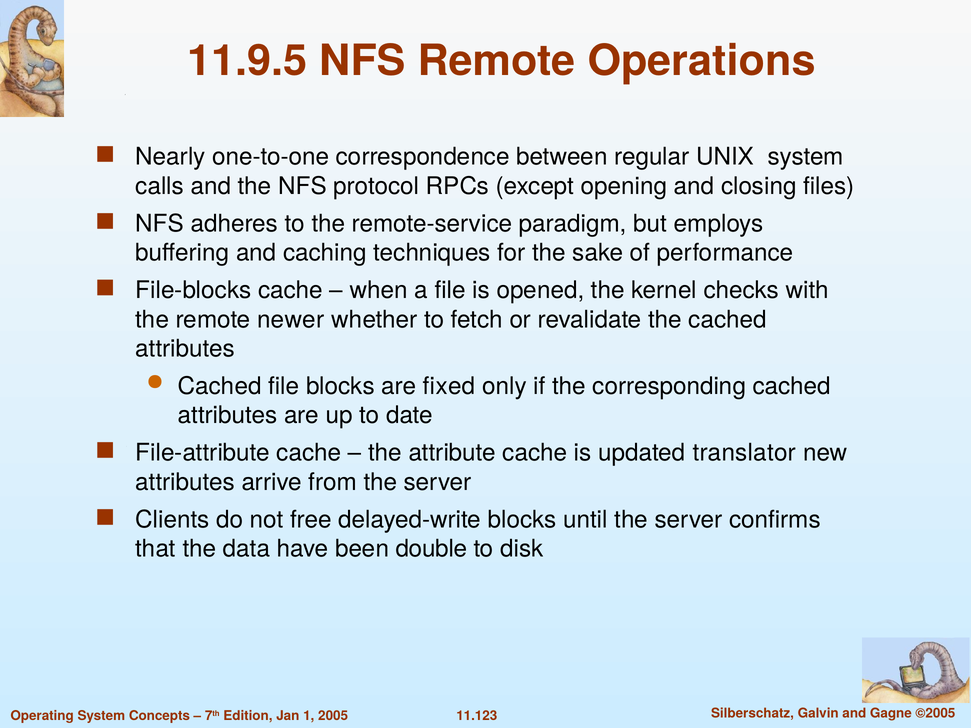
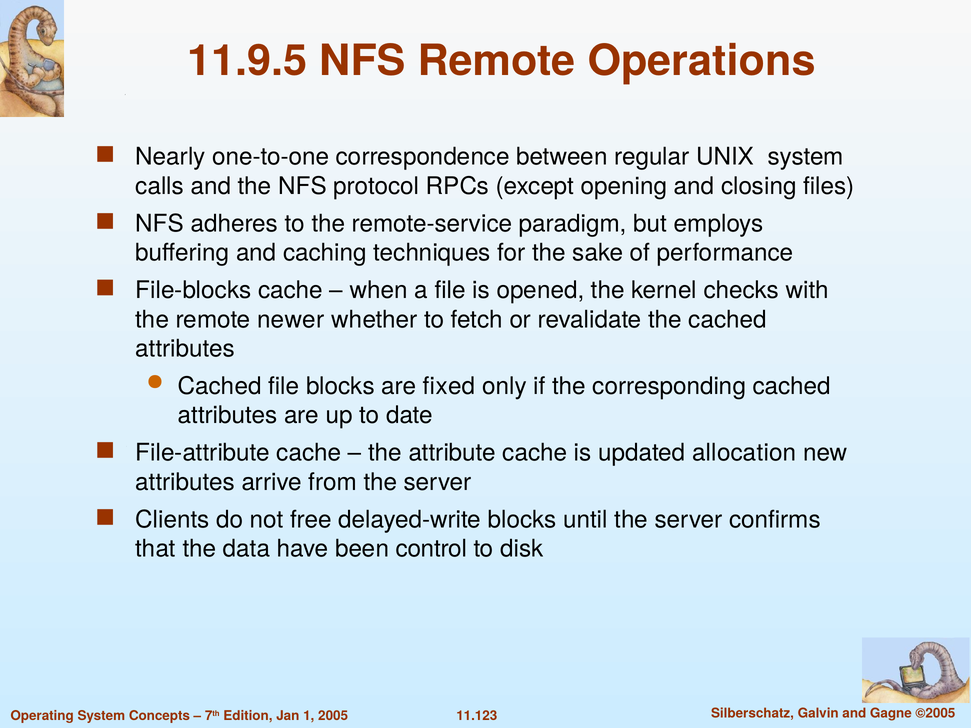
translator: translator -> allocation (744, 453)
double: double -> control (431, 549)
